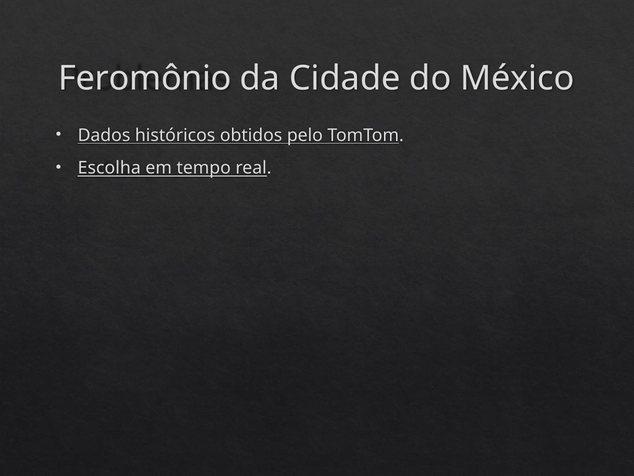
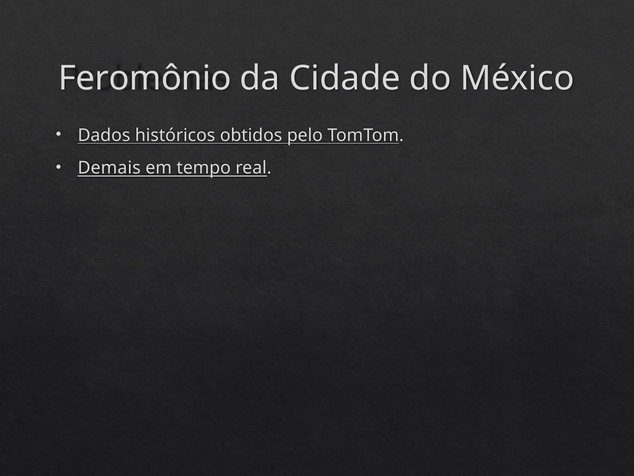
Escolha: Escolha -> Demais (109, 168)
